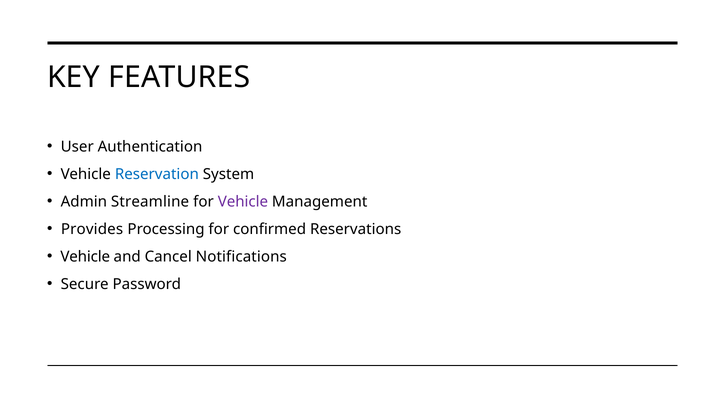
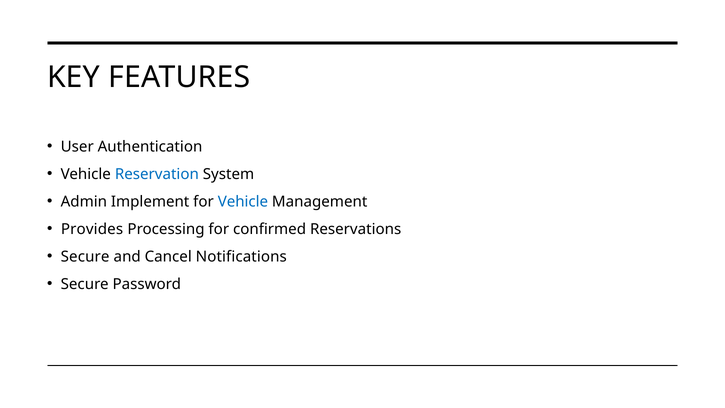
Streamline: Streamline -> Implement (150, 202)
Vehicle colour: purple -> blue (243, 202)
Vehicle: Vehicle -> Secure (85, 257)
